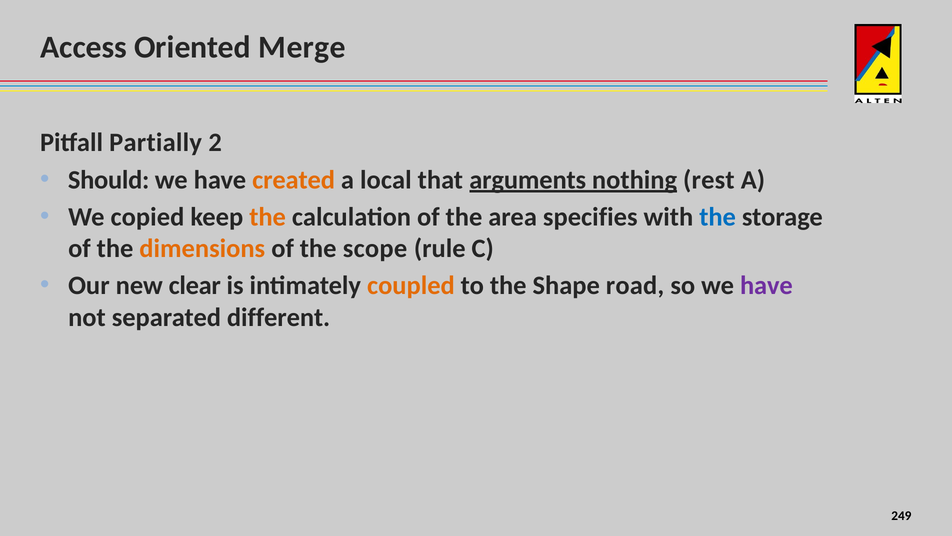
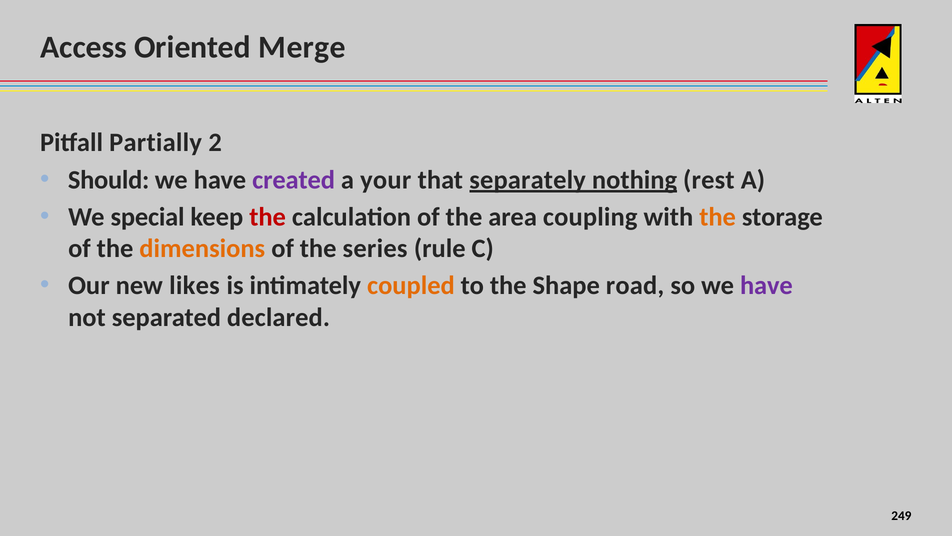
created colour: orange -> purple (294, 180)
local: local -> your (386, 180)
arguments: arguments -> separately (528, 180)
copied: copied -> special (148, 217)
the colour: orange -> red (268, 217)
specifies: specifies -> coupling (590, 217)
the colour: blue -> orange (718, 217)
scope: scope -> series (375, 249)
clear: clear -> likes (194, 286)
different: different -> declared (278, 317)
